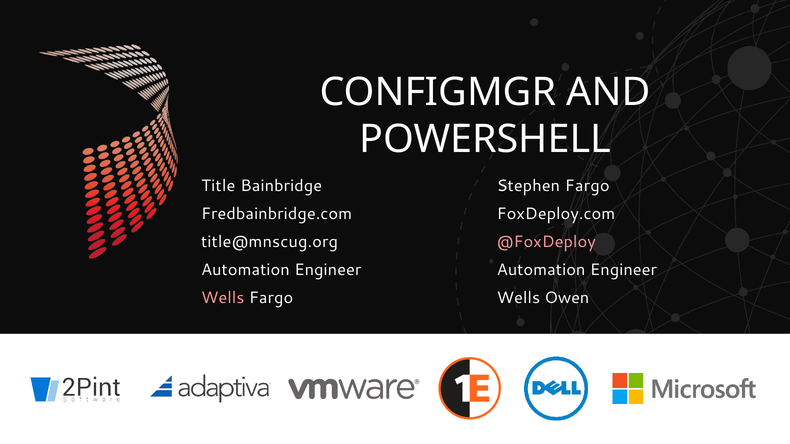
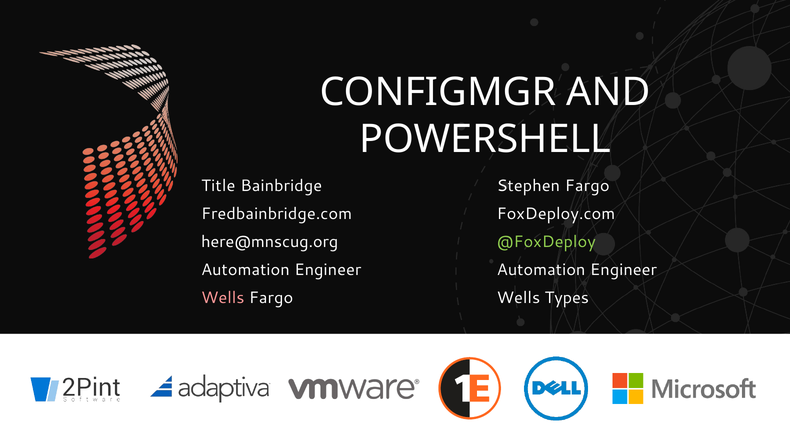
title@mnscug.org: title@mnscug.org -> here@mnscug.org (270, 242)
@FoxDeploy colour: pink -> light green (546, 242)
Owen: Owen -> Types (567, 298)
